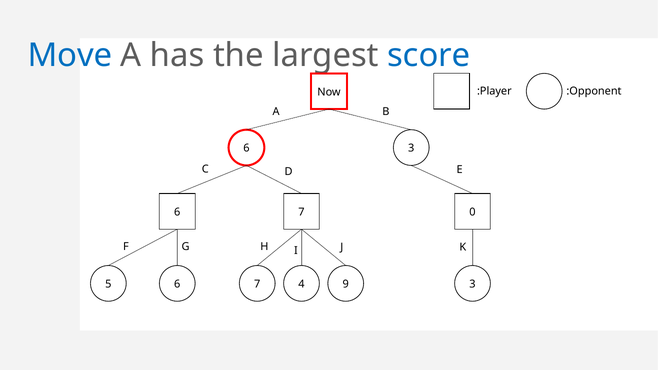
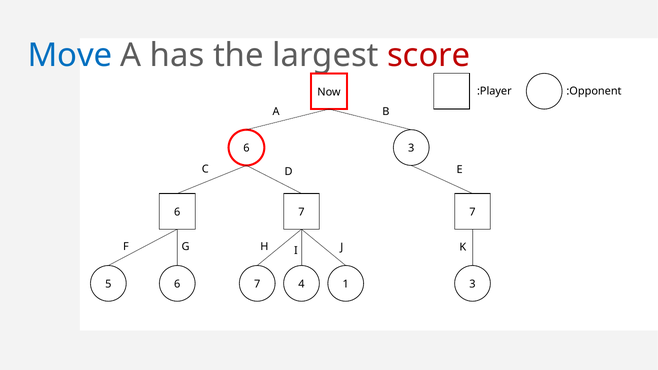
score colour: blue -> red (429, 55)
7 0: 0 -> 7 (472, 212)
9: 9 -> 1 (346, 284)
